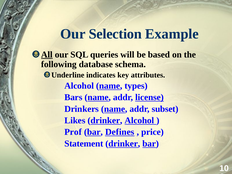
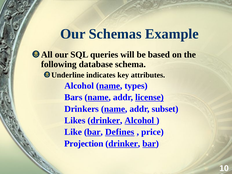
Selection: Selection -> Schemas (115, 34)
All underline: present -> none (47, 55)
Prof: Prof -> Like (73, 132)
Statement: Statement -> Projection (84, 144)
